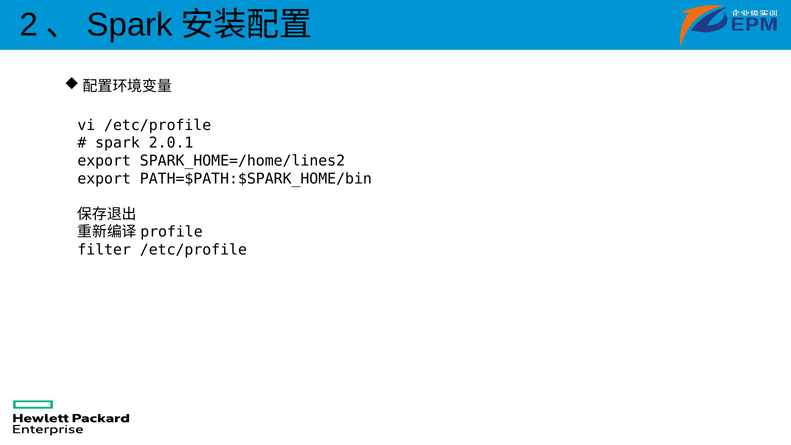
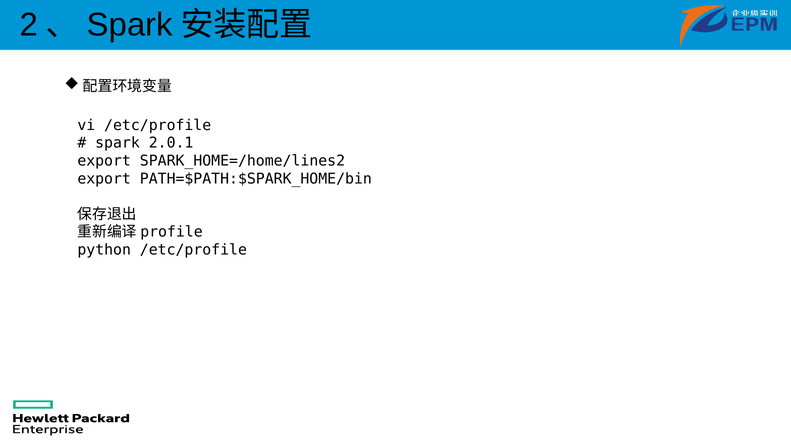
filter: filter -> python (104, 250)
